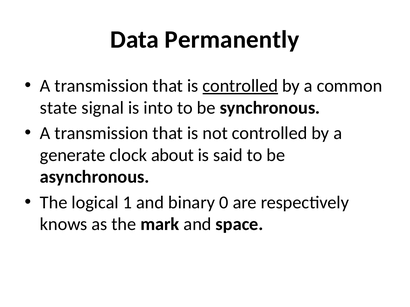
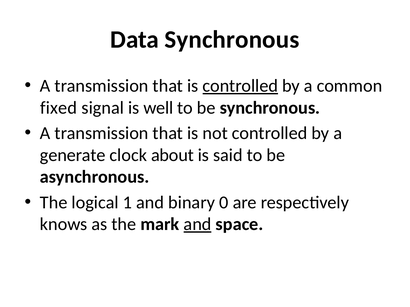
Data Permanently: Permanently -> Synchronous (232, 40)
state: state -> fixed (59, 108)
into: into -> well (158, 108)
and underline: none -> present (198, 225)
